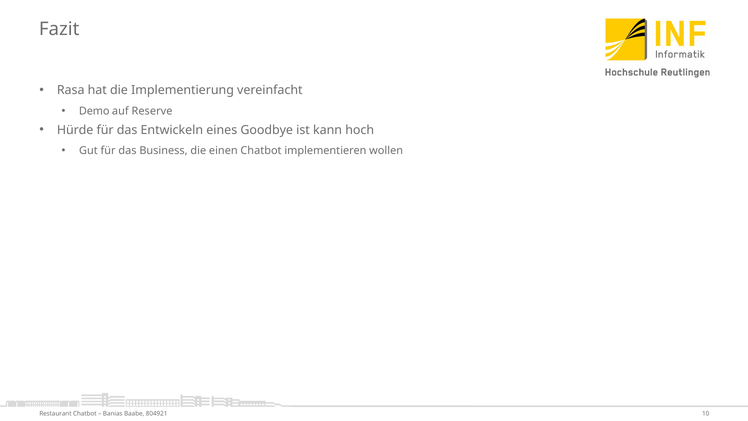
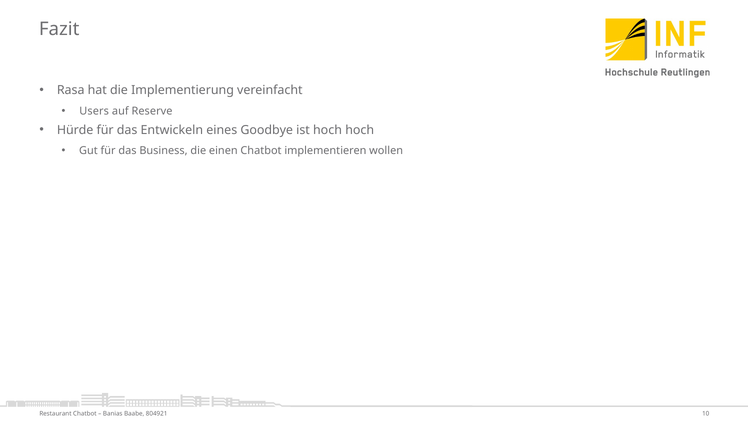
Demo: Demo -> Users (94, 111)
ist kann: kann -> hoch (328, 130)
